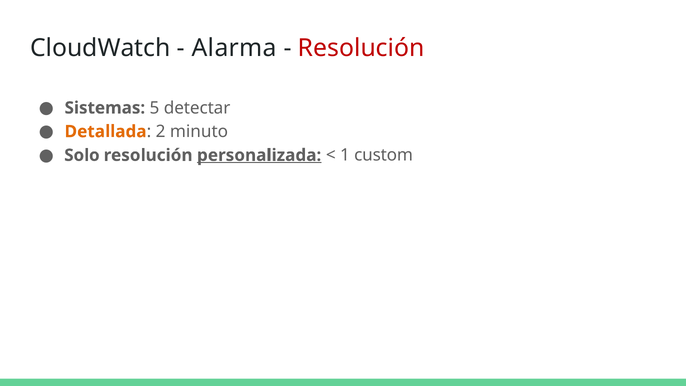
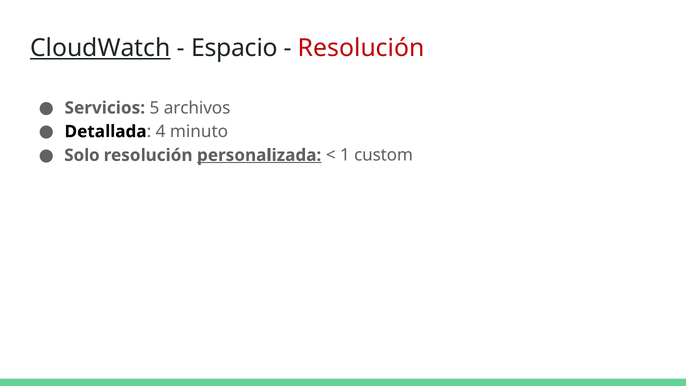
CloudWatch underline: none -> present (100, 48)
Alarma: Alarma -> Espacio (234, 48)
Sistemas: Sistemas -> Servicios (105, 108)
detectar: detectar -> archivos (197, 108)
Detallada colour: orange -> black (106, 132)
2: 2 -> 4 (161, 132)
